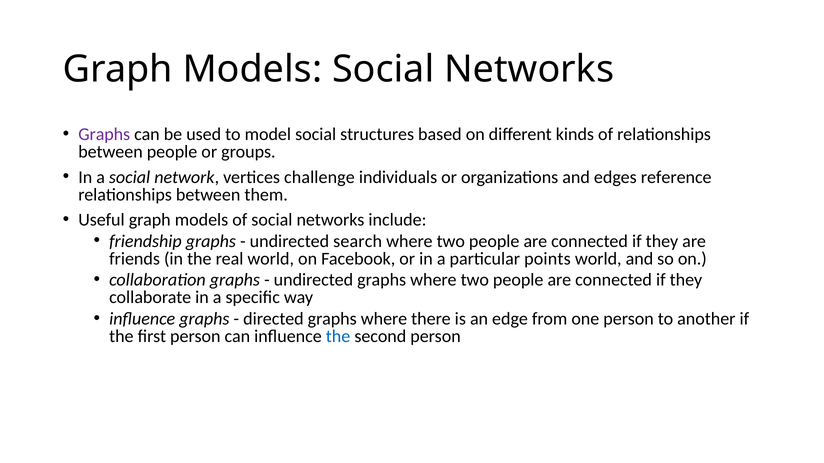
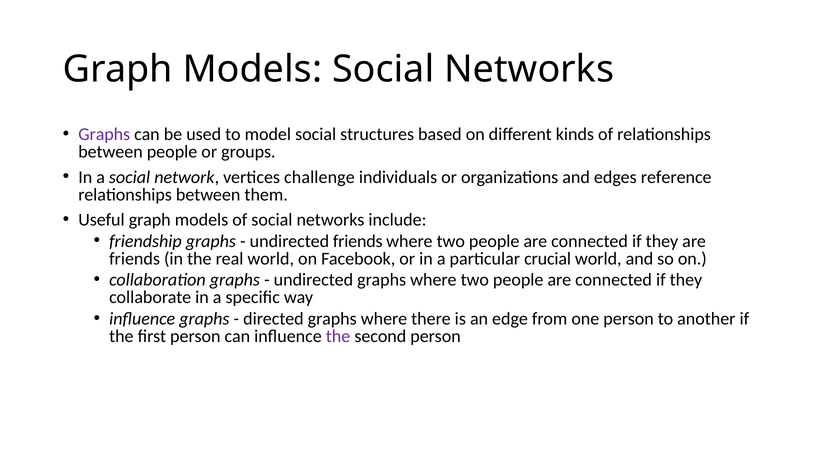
undirected search: search -> friends (358, 241)
points: points -> crucial (548, 259)
the colour: blue -> purple (338, 337)
